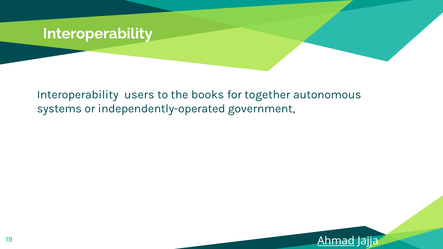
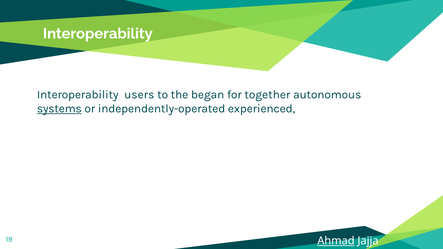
books: books -> began (208, 95)
systems underline: none -> present (59, 109)
government: government -> experienced (262, 109)
